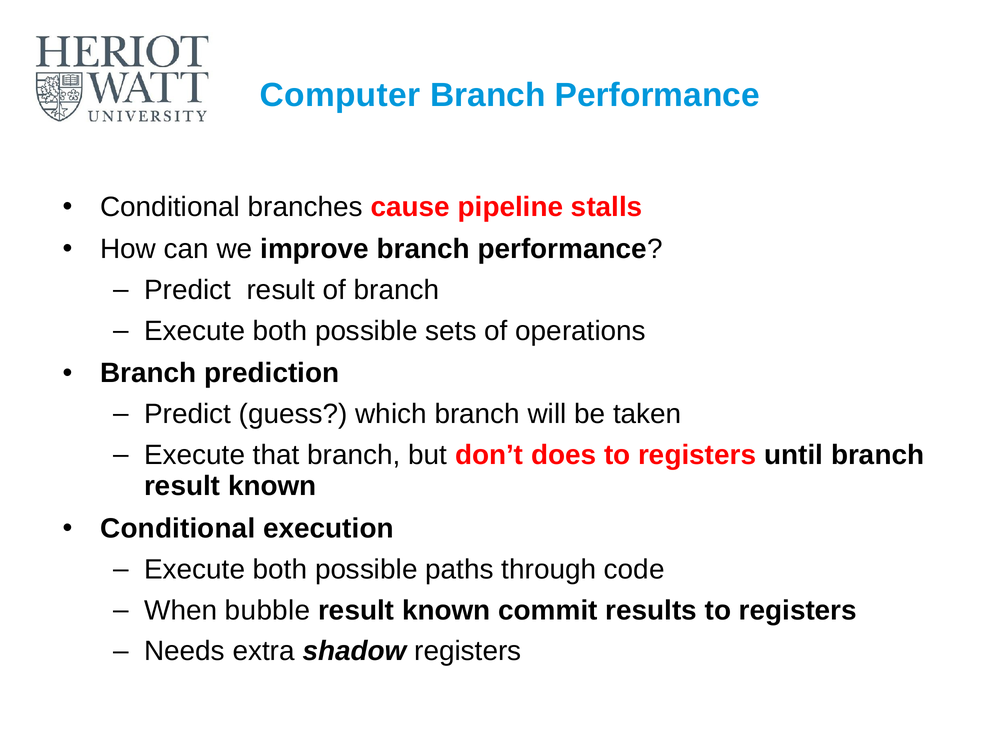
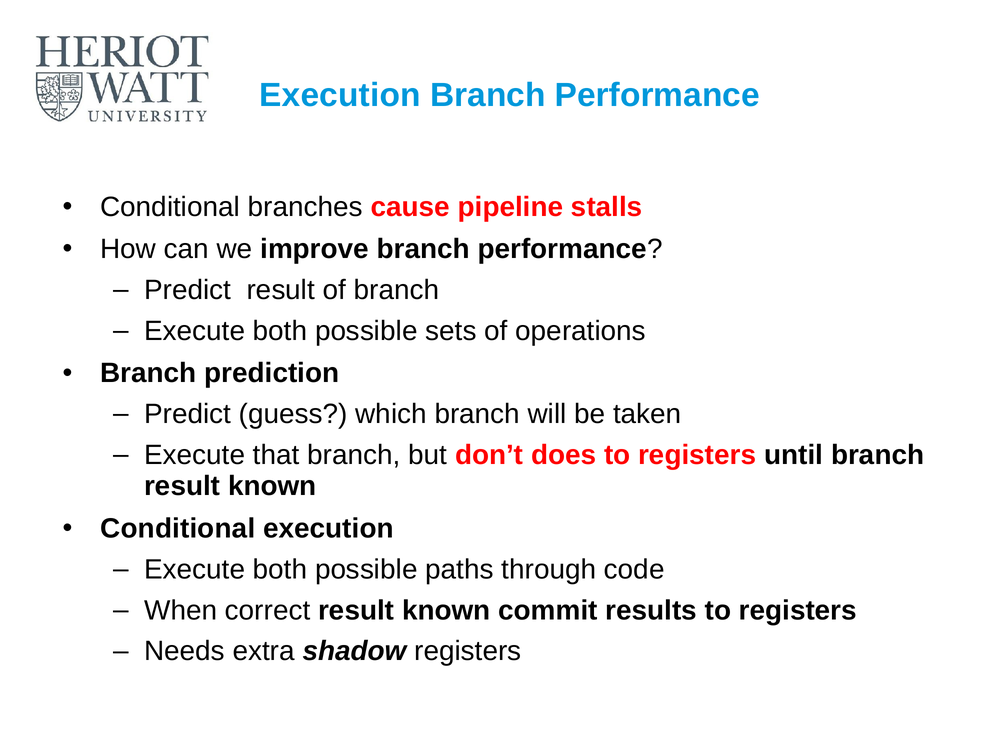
Computer: Computer -> Execution (340, 95)
bubble: bubble -> correct (268, 611)
